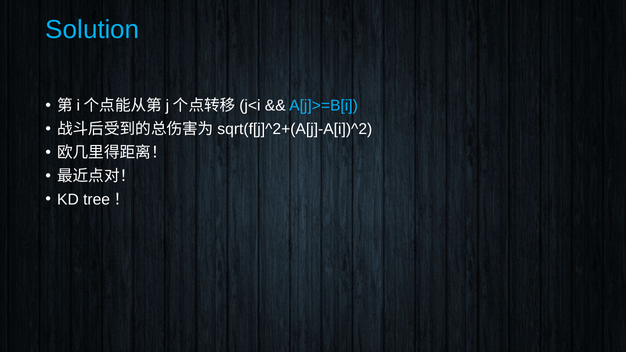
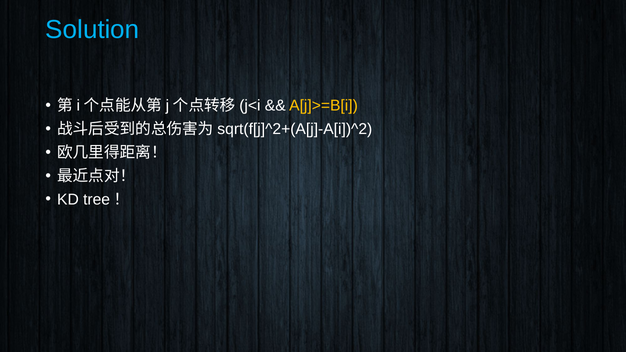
A[j]>=B[i colour: light blue -> yellow (324, 106)
